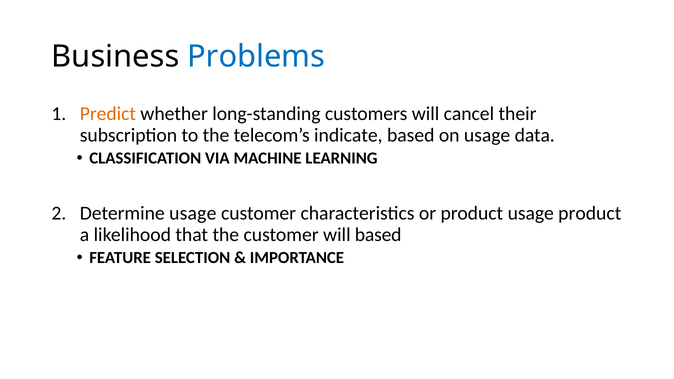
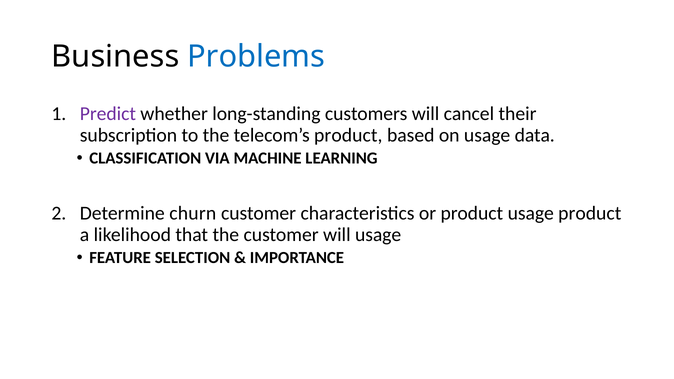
Predict colour: orange -> purple (108, 114)
telecom’s indicate: indicate -> product (348, 135)
Determine usage: usage -> churn (193, 213)
will based: based -> usage (378, 235)
